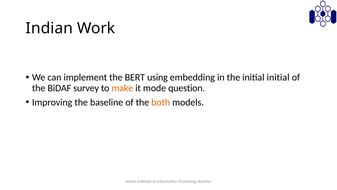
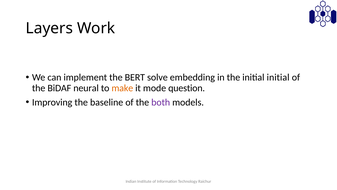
Indian: Indian -> Layers (49, 28)
using: using -> solve (157, 77)
survey: survey -> neural (86, 88)
both colour: orange -> purple (161, 102)
